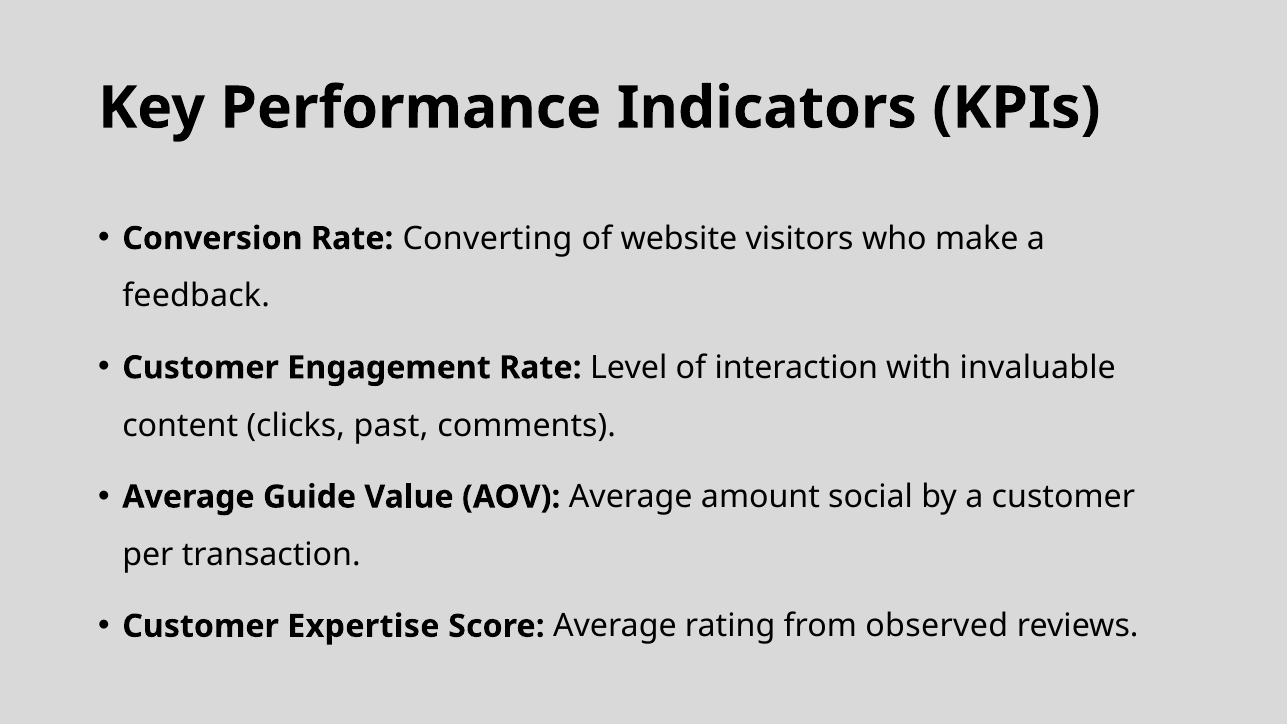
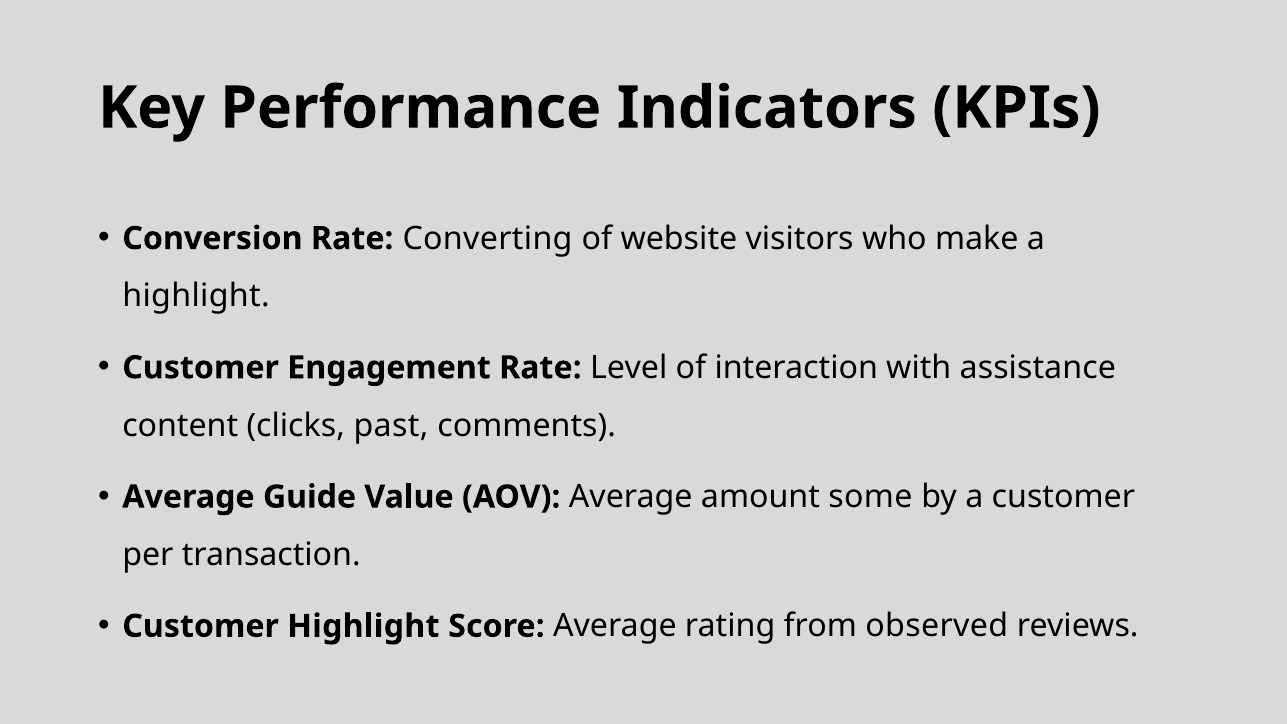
feedback: feedback -> highlight (196, 296)
invaluable: invaluable -> assistance (1038, 368)
social: social -> some (870, 497)
Customer Expertise: Expertise -> Highlight (363, 626)
